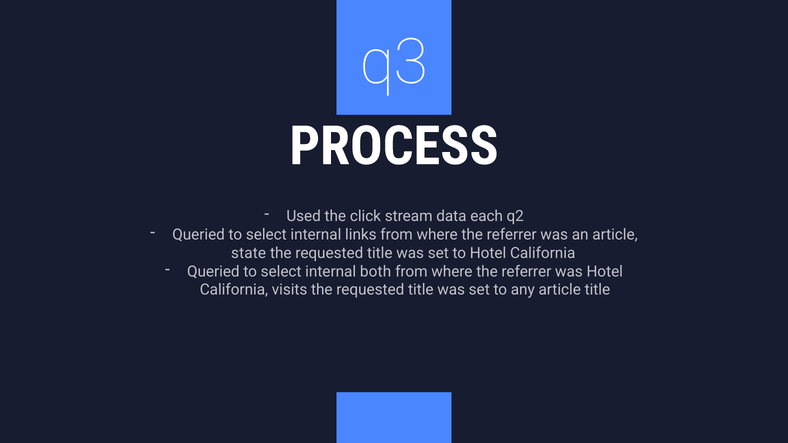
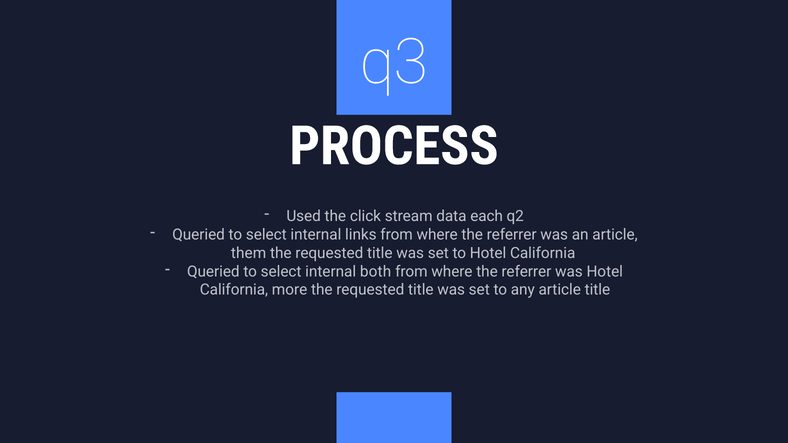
state: state -> them (249, 253)
visits: visits -> more (290, 290)
